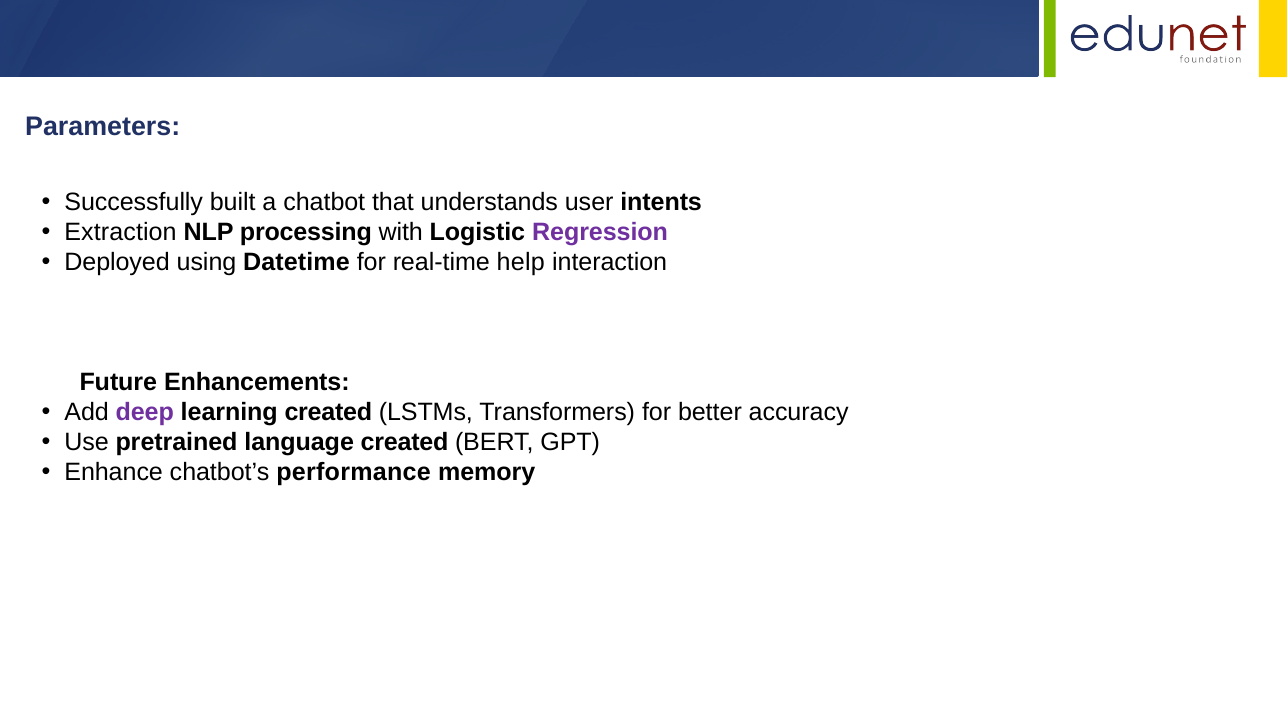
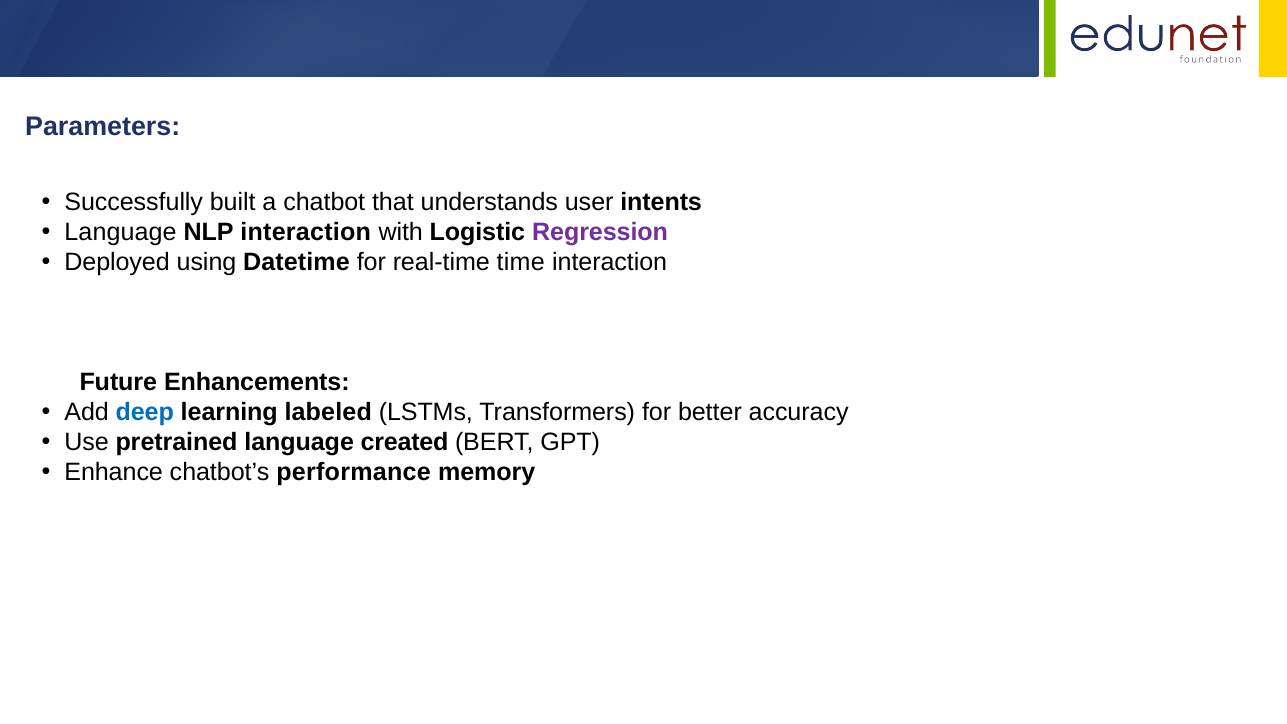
Extraction: Extraction -> Language (121, 232)
NLP processing: processing -> interaction (306, 232)
help: help -> time (521, 262)
deep colour: purple -> blue (145, 413)
learning created: created -> labeled (328, 413)
